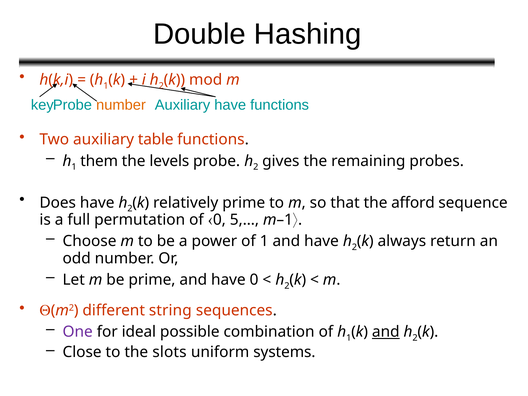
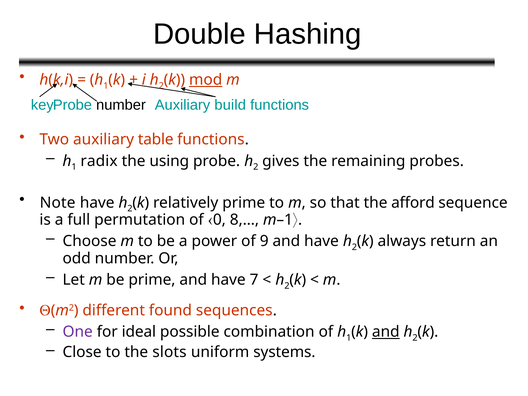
mod underline: none -> present (206, 80)
number colour: orange -> black (121, 105)
Auxiliary have: have -> build (230, 105)
them: them -> radix (99, 161)
levels: levels -> using (169, 161)
Does: Does -> Note (58, 203)
5,…: 5,… -> 8,… (244, 220)
of 1: 1 -> 9 (264, 241)
0: 0 -> 7 (254, 280)
string: string -> found (170, 310)
